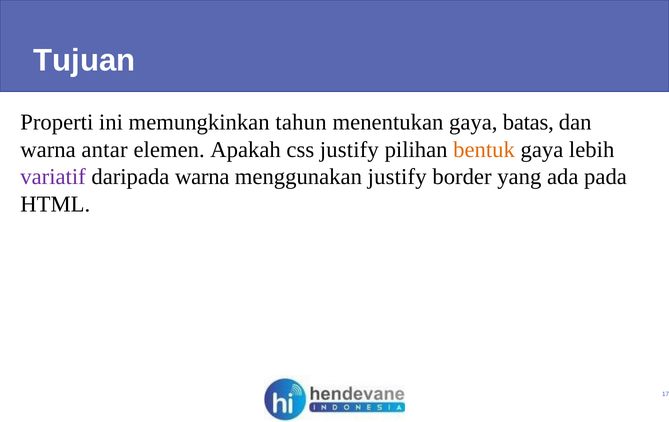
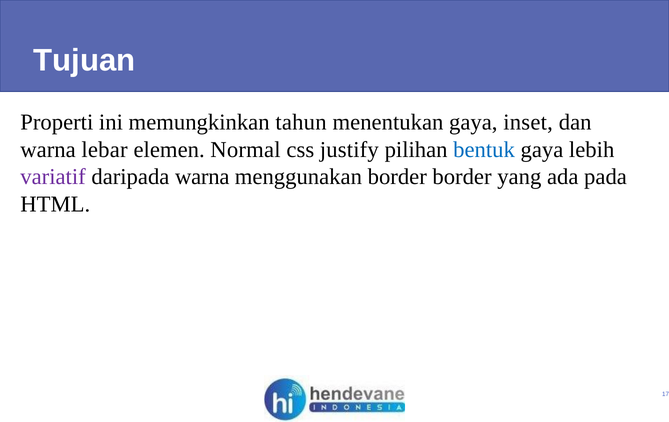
batas: batas -> inset (528, 122)
antar: antar -> lebar (104, 149)
Apakah: Apakah -> Normal (245, 149)
bentuk colour: orange -> blue (484, 149)
menggunakan justify: justify -> border (397, 177)
